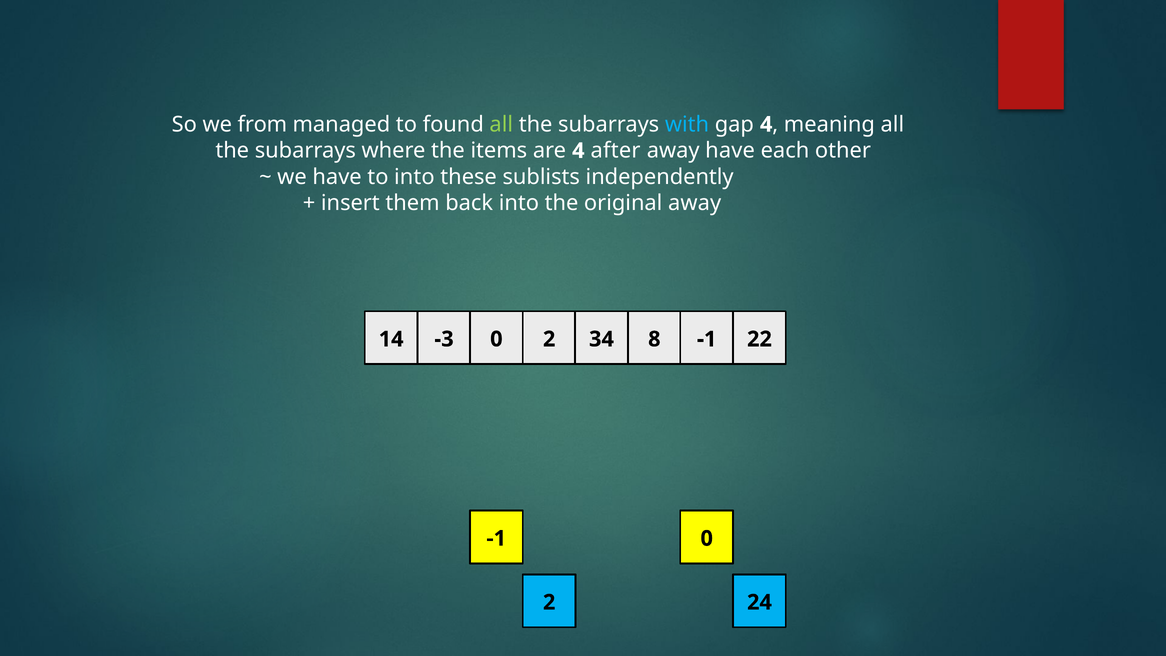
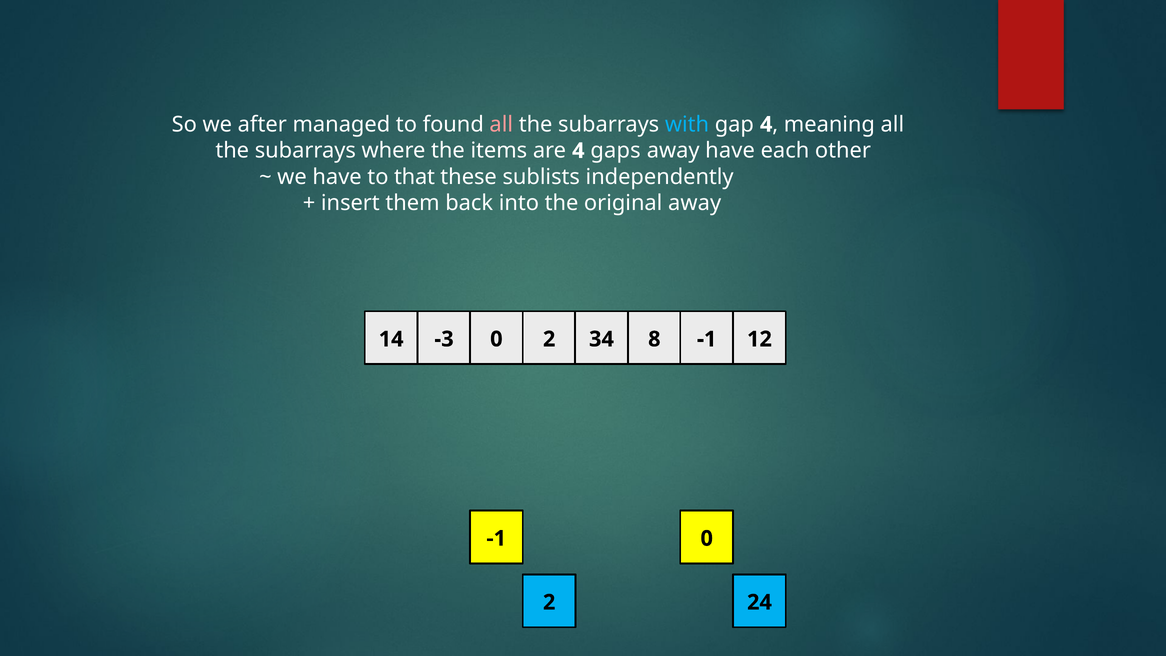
from: from -> after (262, 124)
all colour: light green -> pink (501, 124)
after: after -> gaps (616, 151)
to into: into -> that (414, 177)
22: 22 -> 12 (759, 339)
